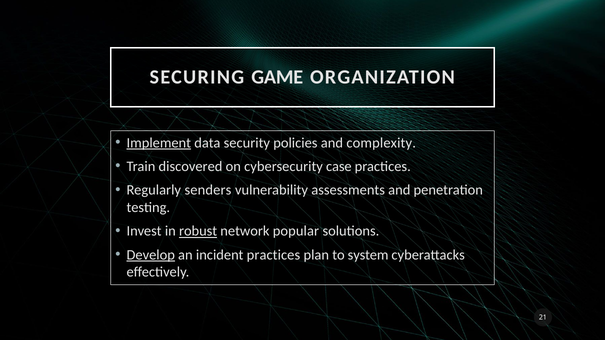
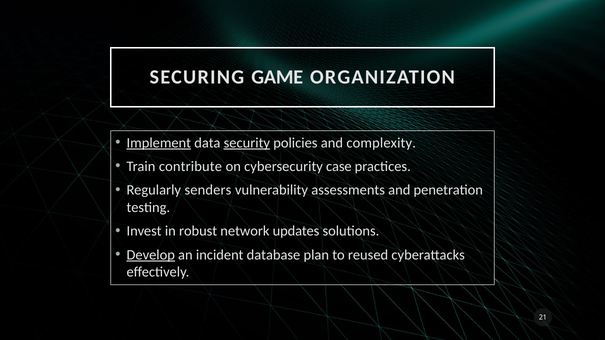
security underline: none -> present (247, 143)
discovered: discovered -> contribute (190, 167)
robust underline: present -> none (198, 231)
popular: popular -> updates (296, 231)
incident practices: practices -> database (274, 255)
system: system -> reused (368, 255)
